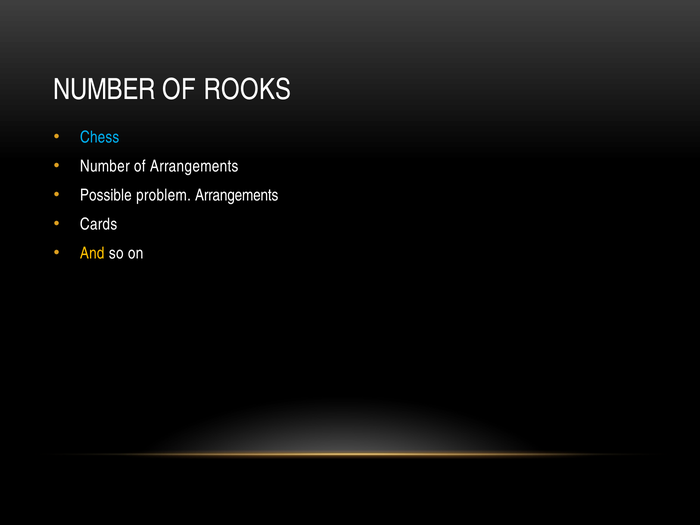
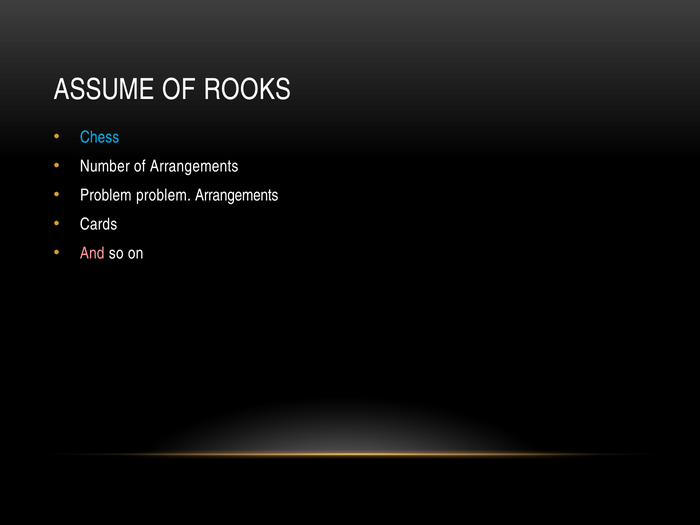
NUMBER: NUMBER -> ASSUME (104, 90)
Possible: Possible -> Problem (106, 195)
And colour: yellow -> pink (92, 253)
